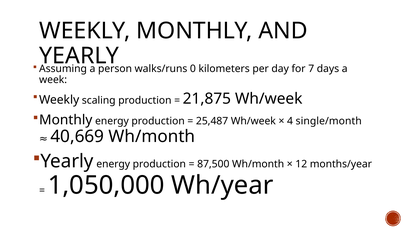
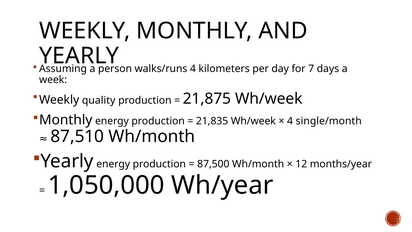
walks/runs 0: 0 -> 4 (193, 69)
scaling: scaling -> quality (99, 100)
25,487: 25,487 -> 21,835 (212, 121)
40,669: 40,669 -> 87,510 (77, 136)
